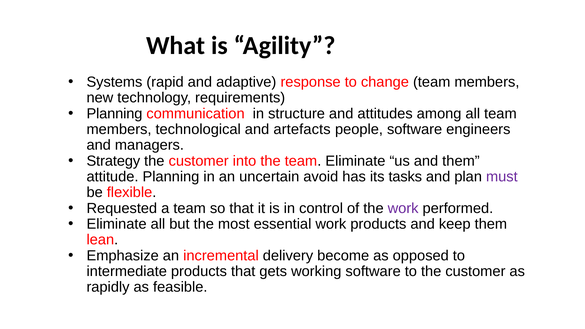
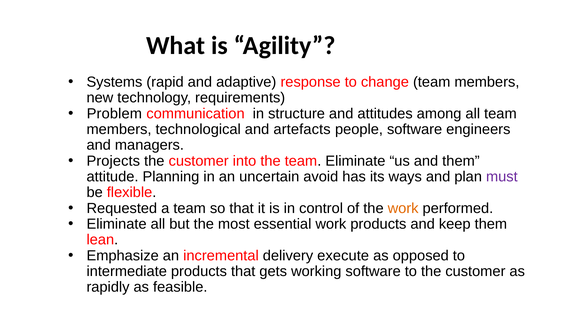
Planning: Planning -> Problem (114, 114)
Strategy: Strategy -> Projects (113, 161)
tasks: tasks -> ways (405, 177)
work colour: purple -> orange (403, 209)
become: become -> execute (343, 256)
